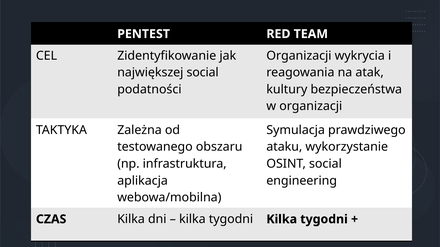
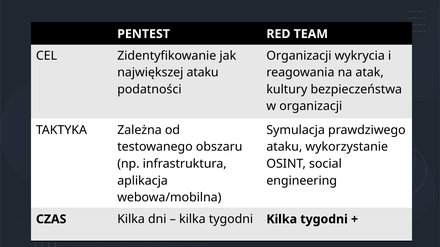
największej social: social -> ataku (203, 73)
